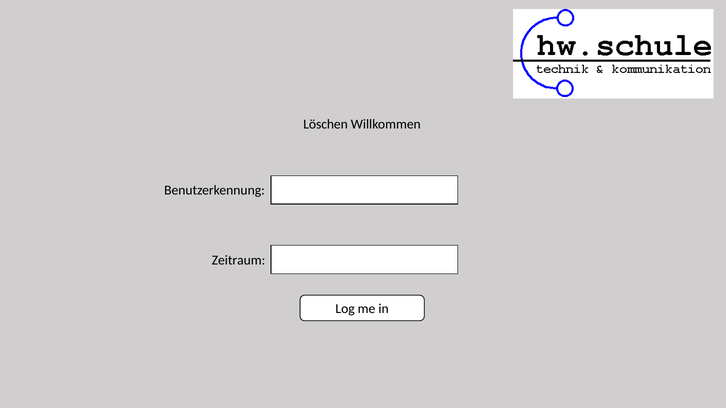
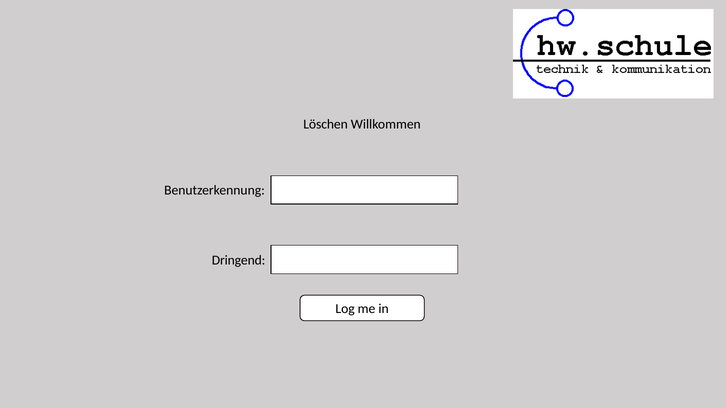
Zeitraum: Zeitraum -> Dringend (239, 261)
